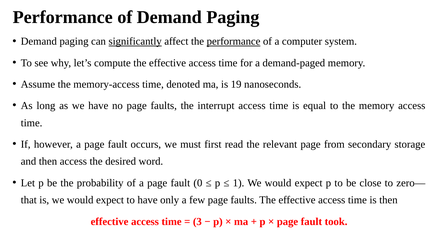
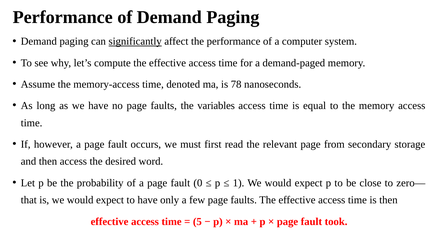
performance underline: present -> none (234, 41)
19: 19 -> 78 (236, 84)
interrupt: interrupt -> variables (216, 106)
3: 3 -> 5 (197, 221)
